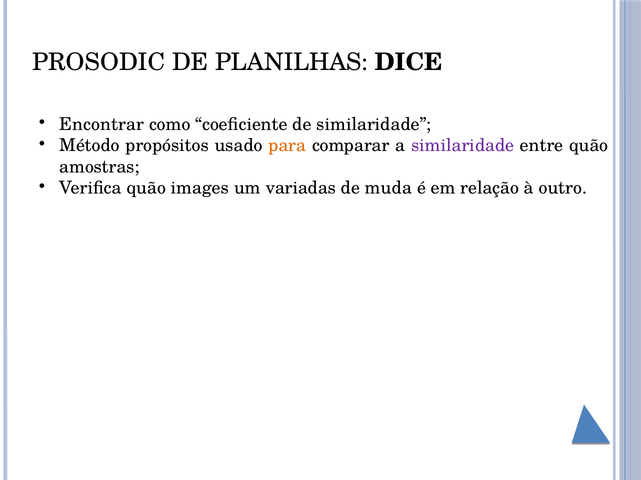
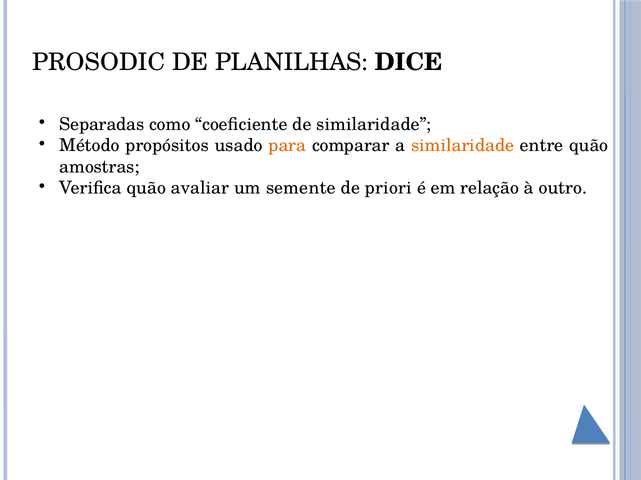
Encontrar: Encontrar -> Separadas (102, 124)
similaridade colour: purple -> orange (463, 146)
images: images -> avaliar (200, 188)
variadas: variadas -> semente (301, 188)
muda: muda -> priori (388, 188)
